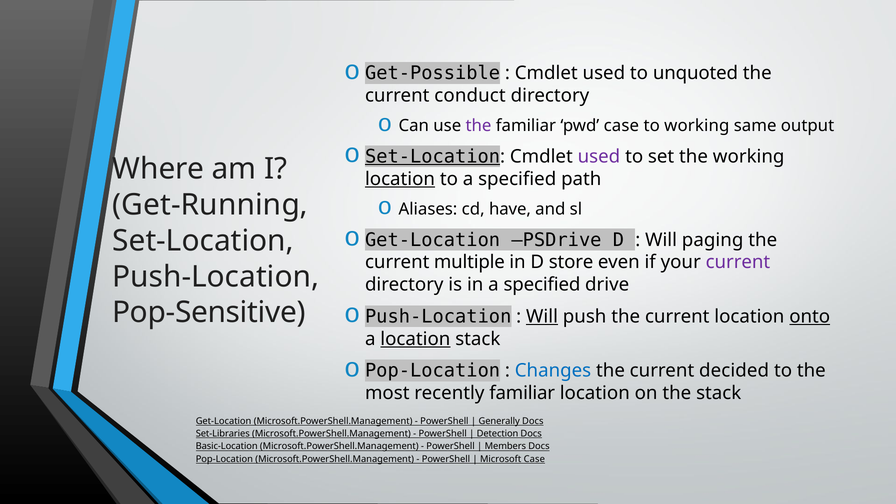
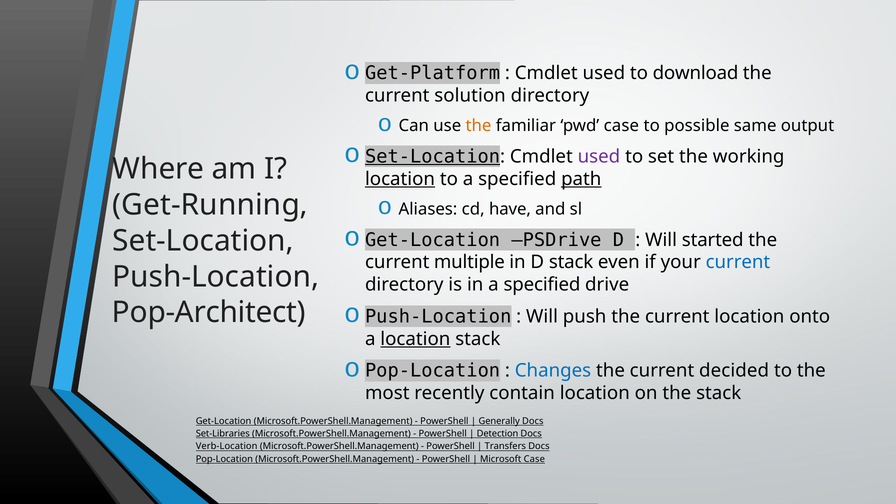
Get-Possible: Get-Possible -> Get-Platform (433, 73)
unquoted: unquoted -> download (696, 73)
conduct: conduct -> solution (470, 96)
the colour: purple -> orange (478, 126)
to working: working -> possible (697, 126)
path underline: none -> present (581, 179)
paging: paging -> started (713, 240)
D store: store -> stack (571, 262)
current colour: purple -> blue (738, 262)
Will underline: present -> none (542, 317)
onto underline: present -> none (810, 317)
Pop-Sensitive: Pop-Sensitive -> Pop-Architect (209, 313)
recently familiar: familiar -> contain (522, 393)
Basic-Location: Basic-Location -> Verb-Location (227, 446)
Members: Members -> Transfers (505, 446)
